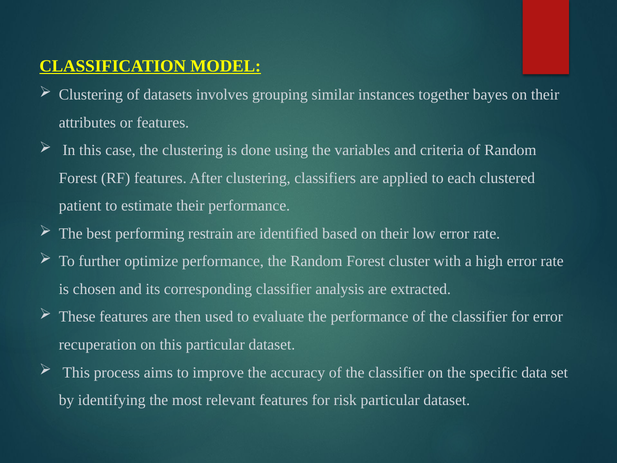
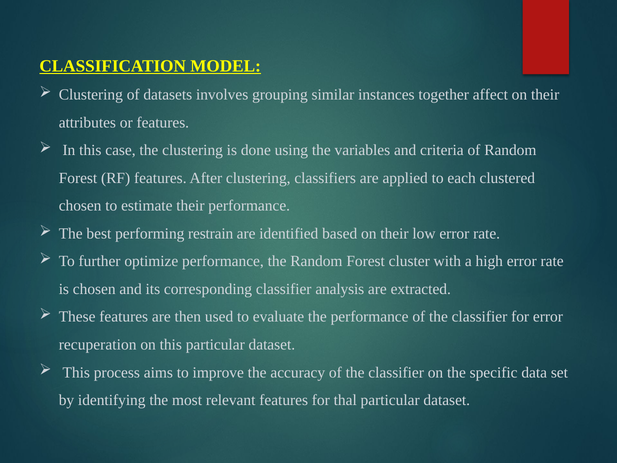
bayes: bayes -> affect (490, 95)
patient: patient -> chosen (80, 206)
risk: risk -> thal (345, 400)
